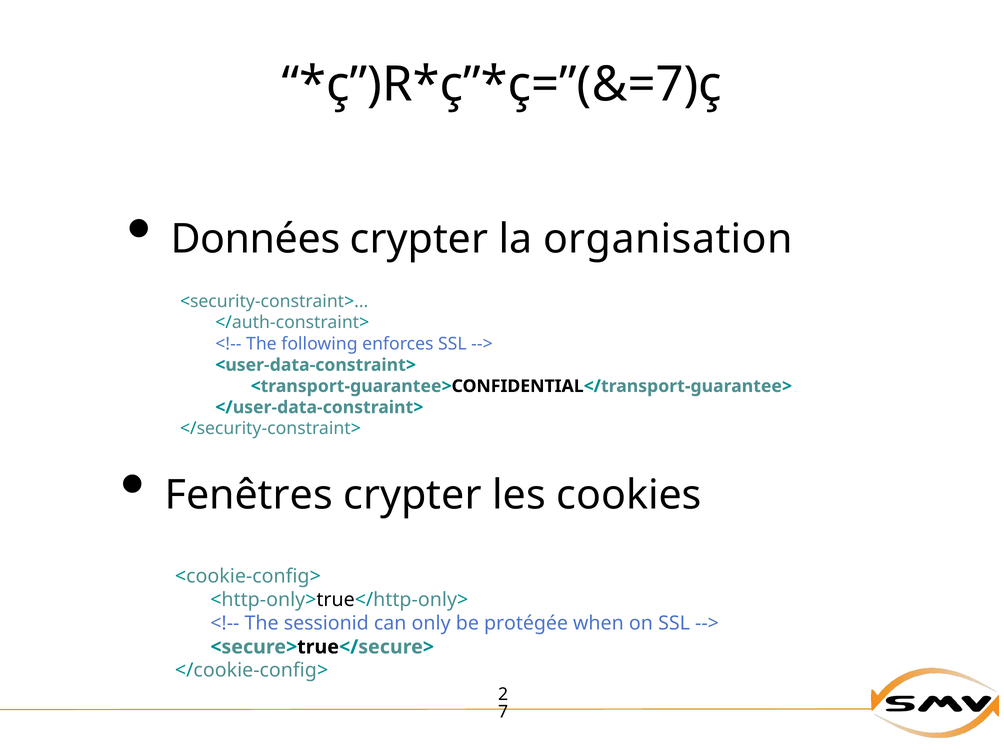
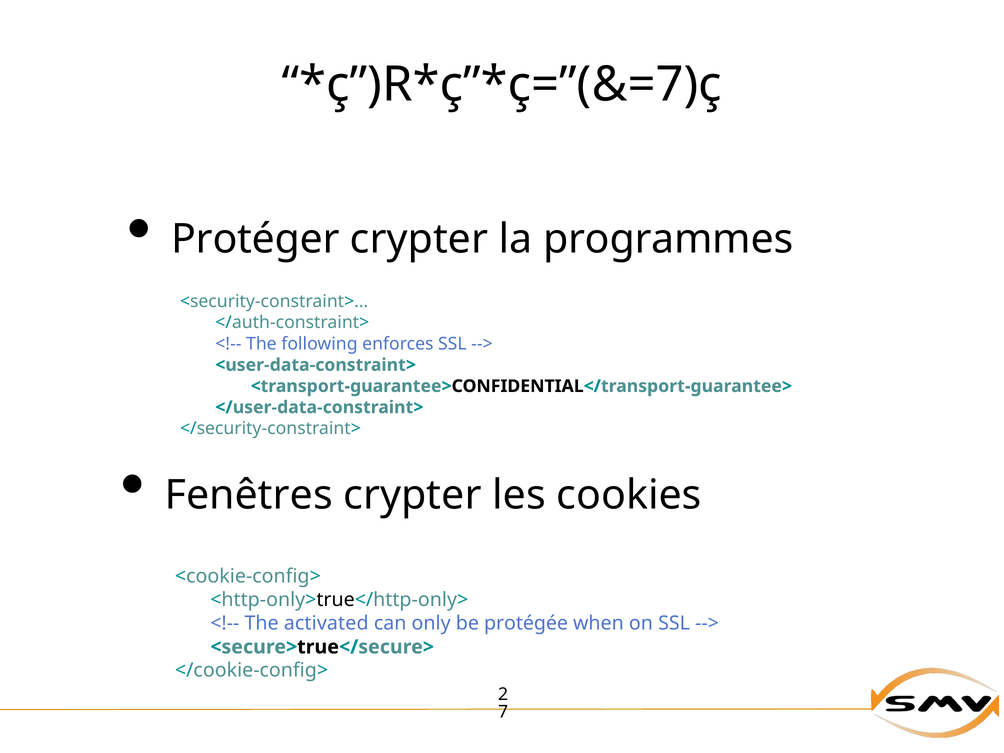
Données: Données -> Protéger (255, 239)
organisation: organisation -> programmes (668, 239)
sessionid: sessionid -> activated (326, 623)
